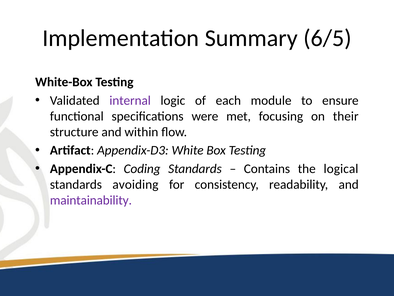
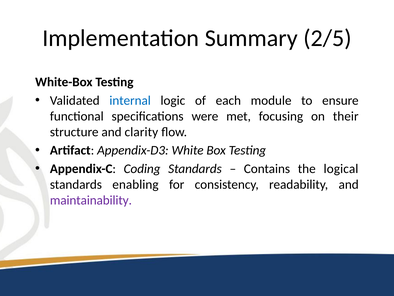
6/5: 6/5 -> 2/5 (328, 38)
internal colour: purple -> blue (130, 100)
within: within -> clarity (141, 132)
avoiding: avoiding -> enabling (135, 184)
